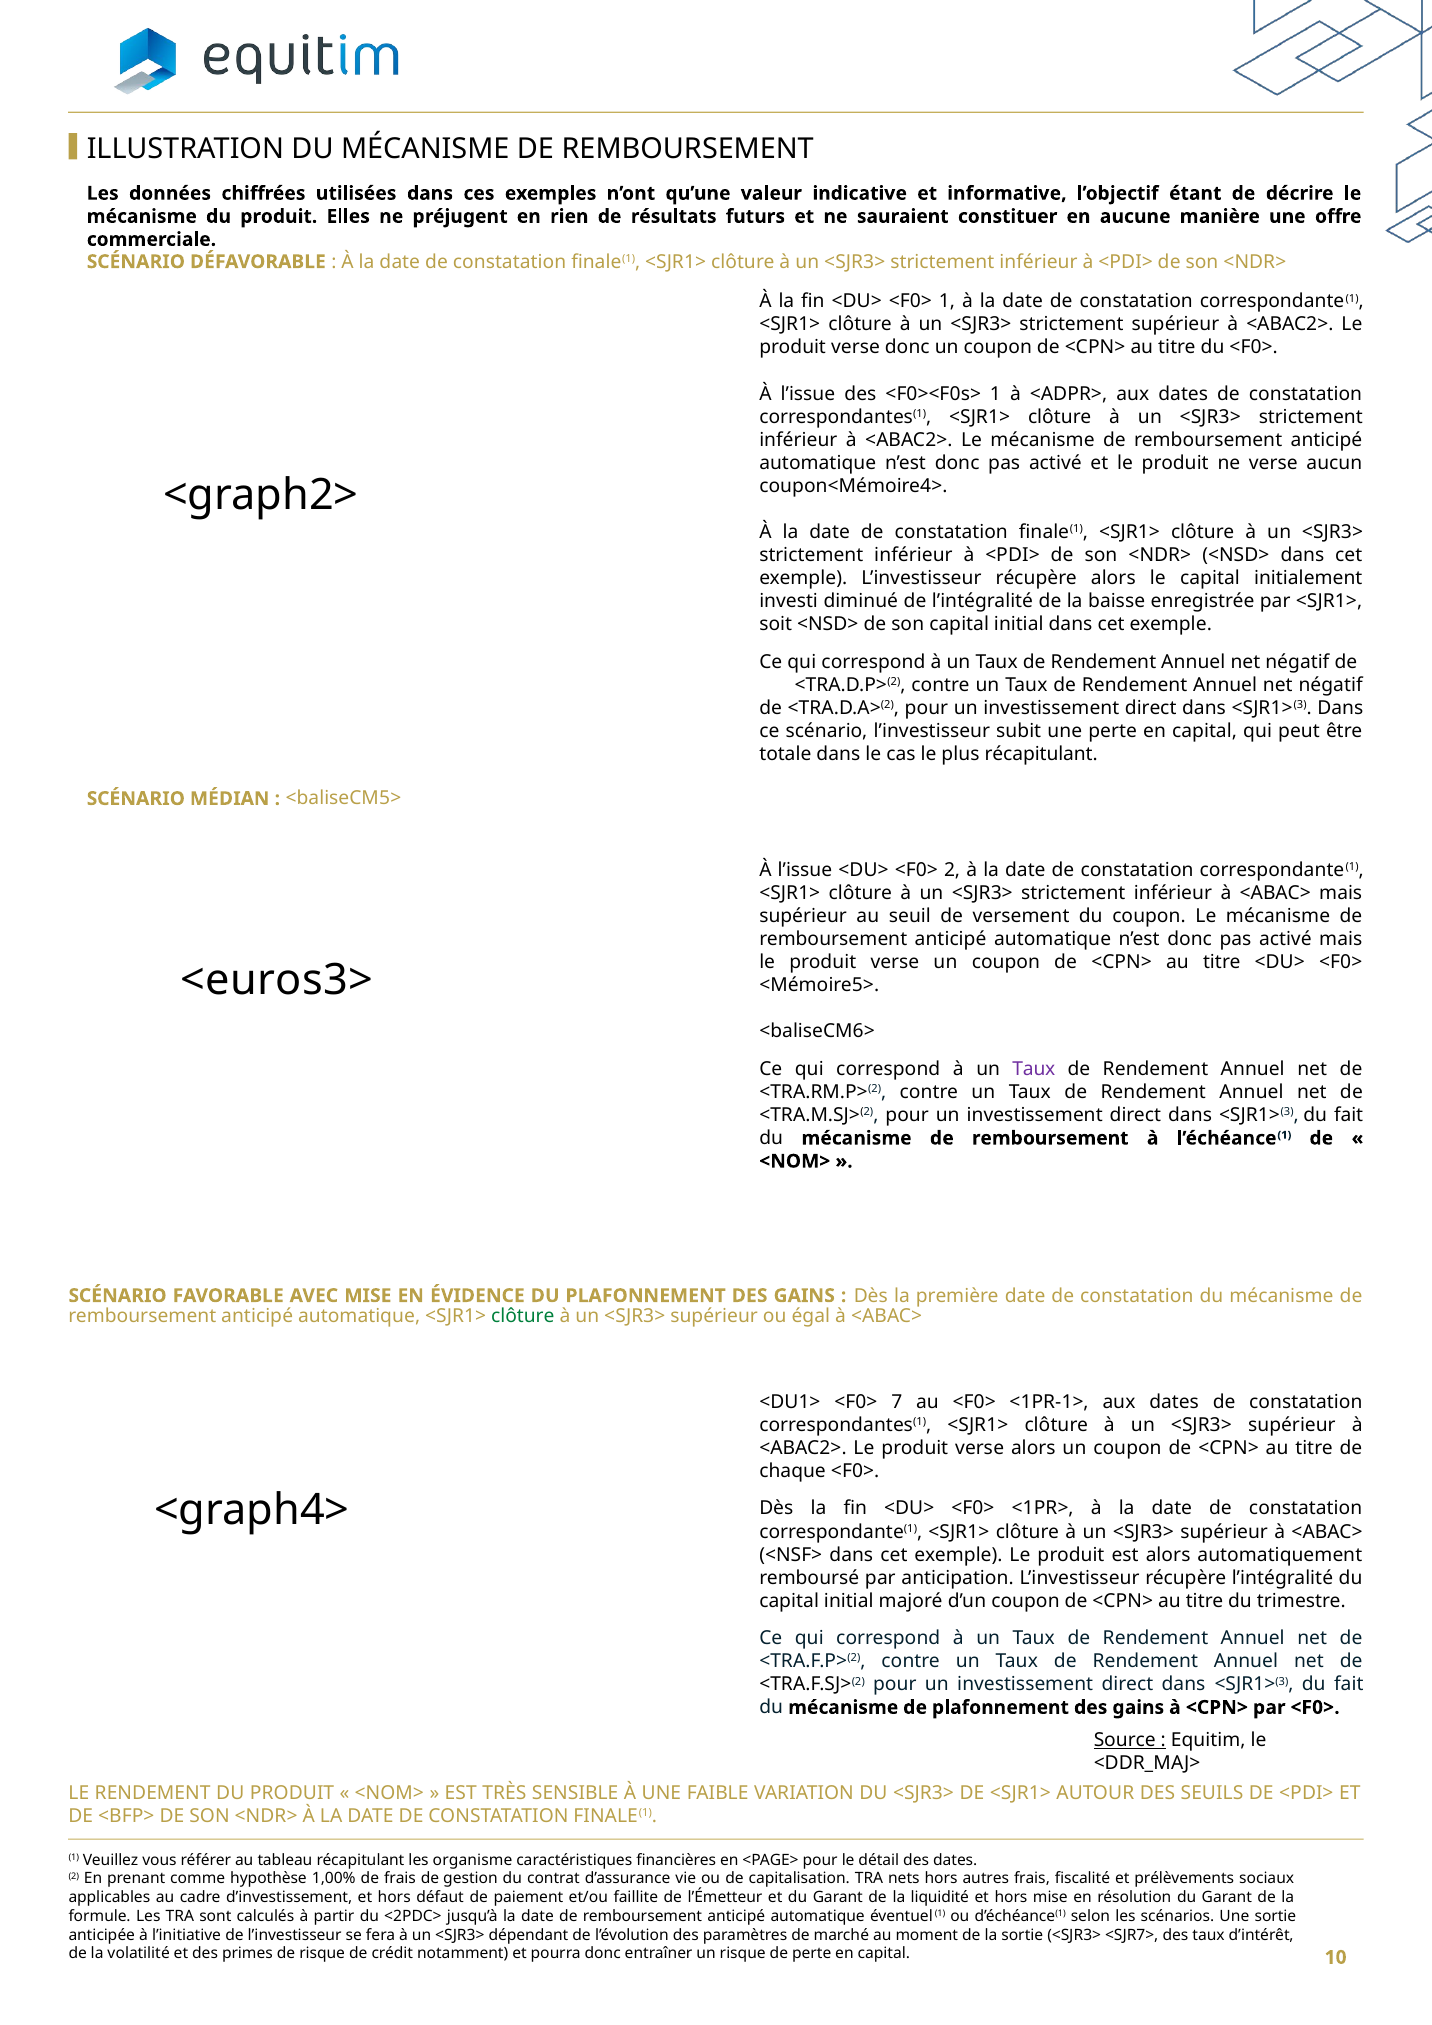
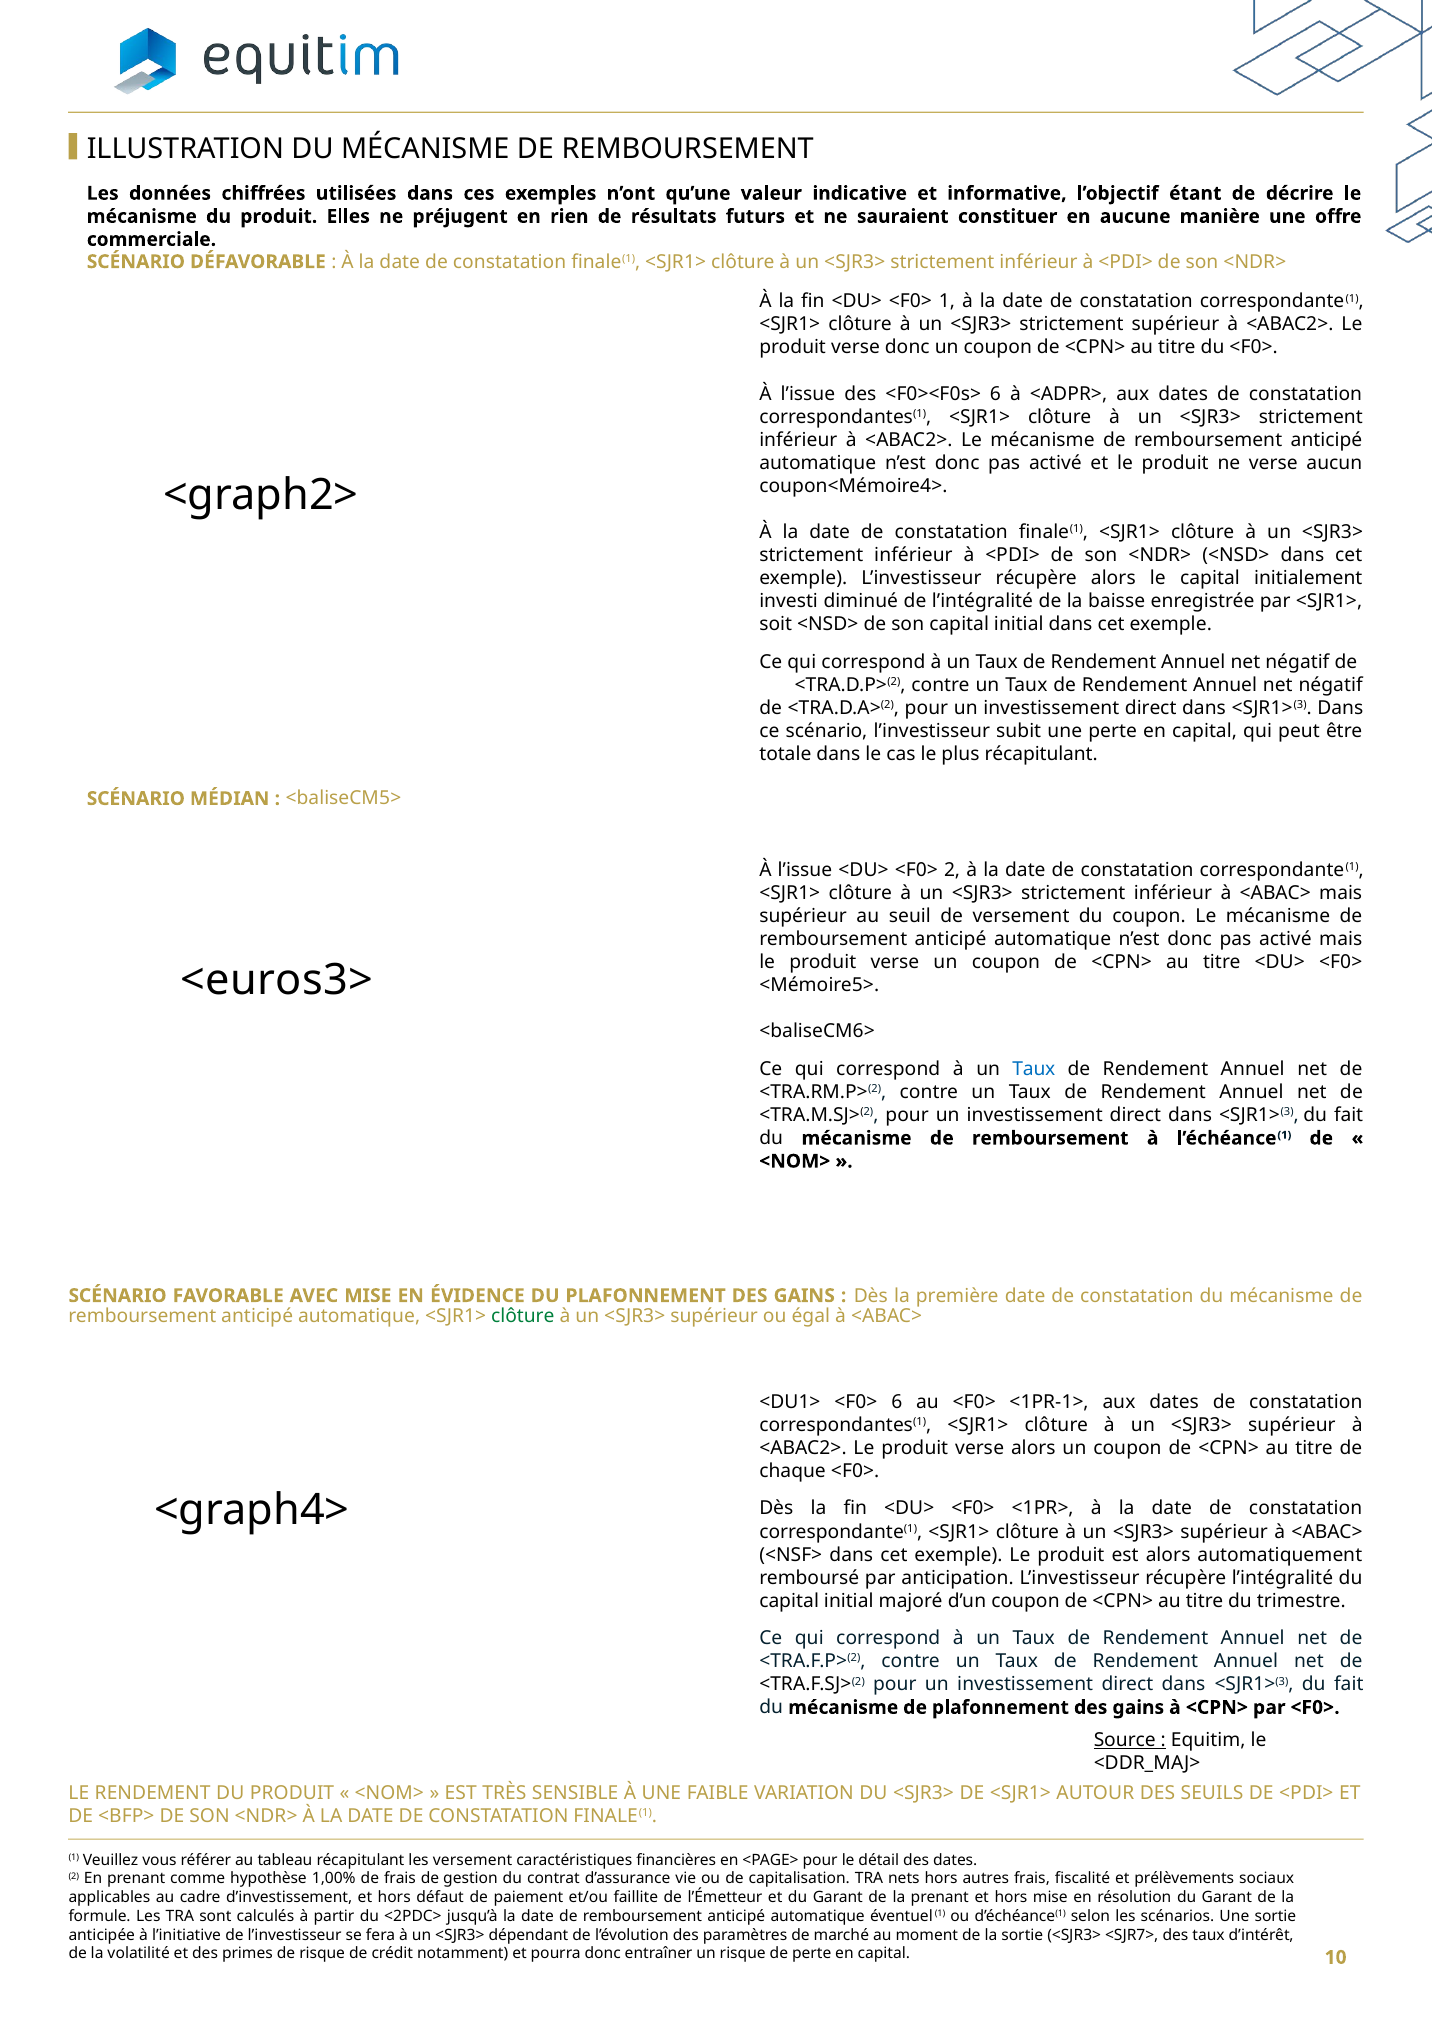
<F0><F0s> 1: 1 -> 6 (995, 394)
Taux colour: purple -> blue (1034, 1069)
<F0> 7: 7 -> 6 (897, 1402)
les organisme: organisme -> versement (473, 1860)
la liquidité: liquidité -> prenant (940, 1898)
